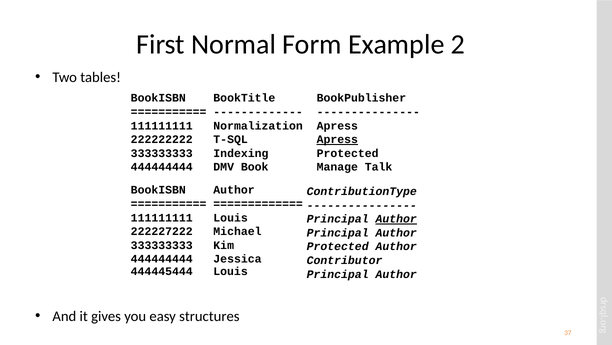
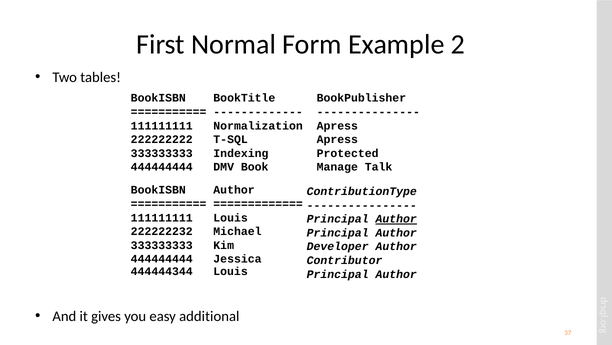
Apress underline: present -> none (337, 139)
222227222: 222227222 -> 222222232 (162, 231)
Protected: Protected -> Developer (338, 246)
444445444: 444445444 -> 444444344 (162, 271)
structures: structures -> additional (209, 315)
